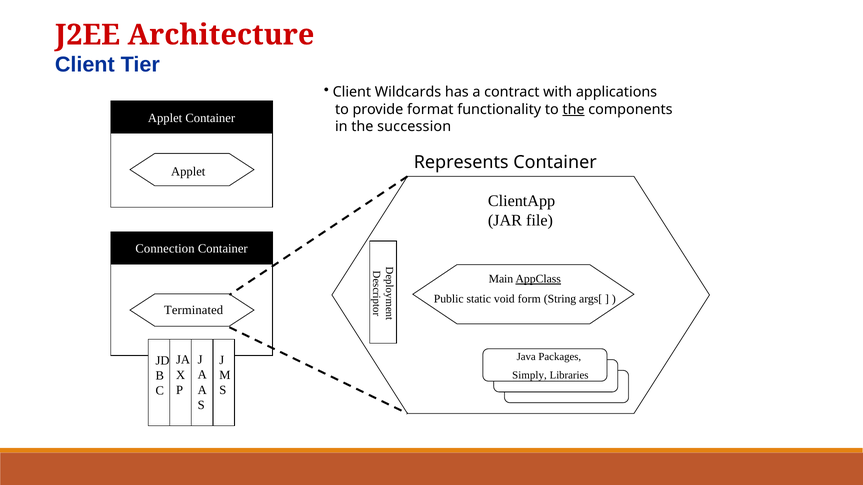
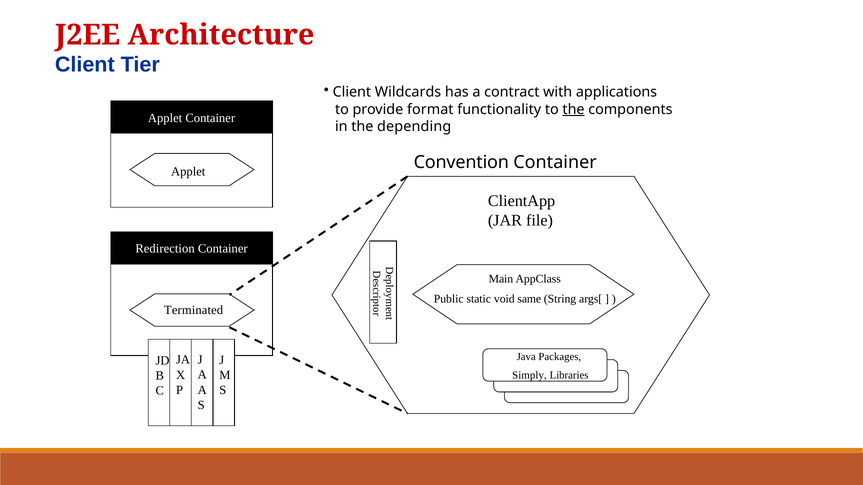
succession: succession -> depending (414, 127)
Represents: Represents -> Convention (461, 162)
Connection: Connection -> Redirection (165, 249)
AppClass underline: present -> none (538, 279)
form: form -> same (529, 299)
